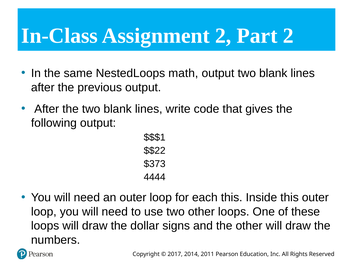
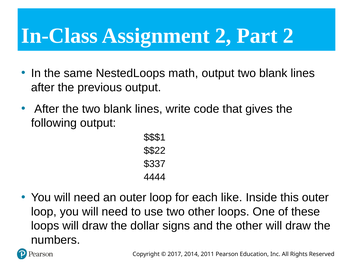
$373: $373 -> $337 (155, 164)
each this: this -> like (232, 197)
